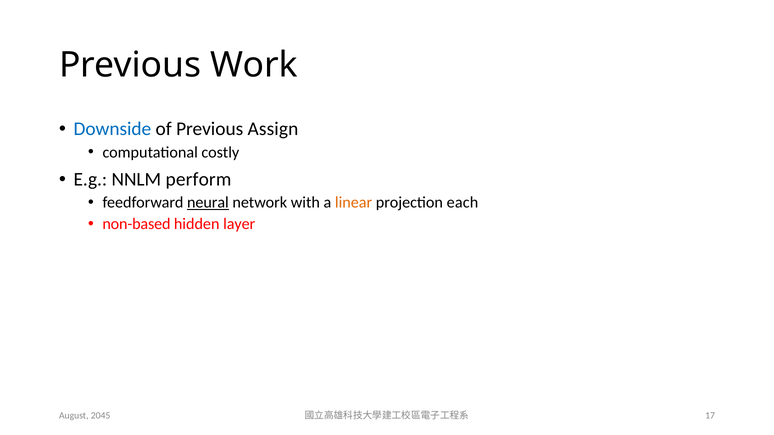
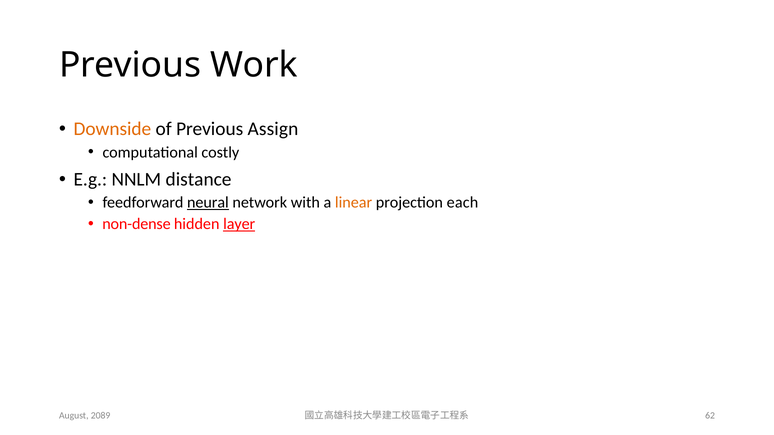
Downside colour: blue -> orange (112, 129)
perform: perform -> distance (199, 180)
non-based: non-based -> non-dense (136, 224)
layer underline: none -> present (239, 224)
2045: 2045 -> 2089 (101, 416)
17: 17 -> 62 (710, 416)
